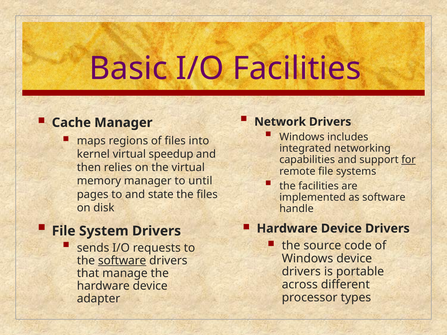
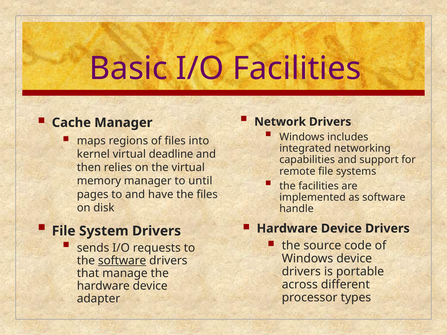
speedup: speedup -> deadline (171, 154)
for underline: present -> none (409, 160)
state: state -> have (161, 194)
